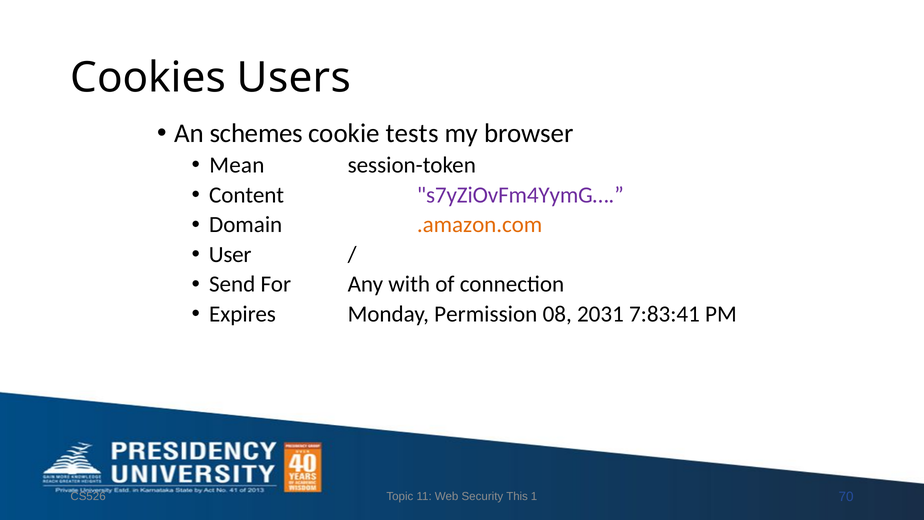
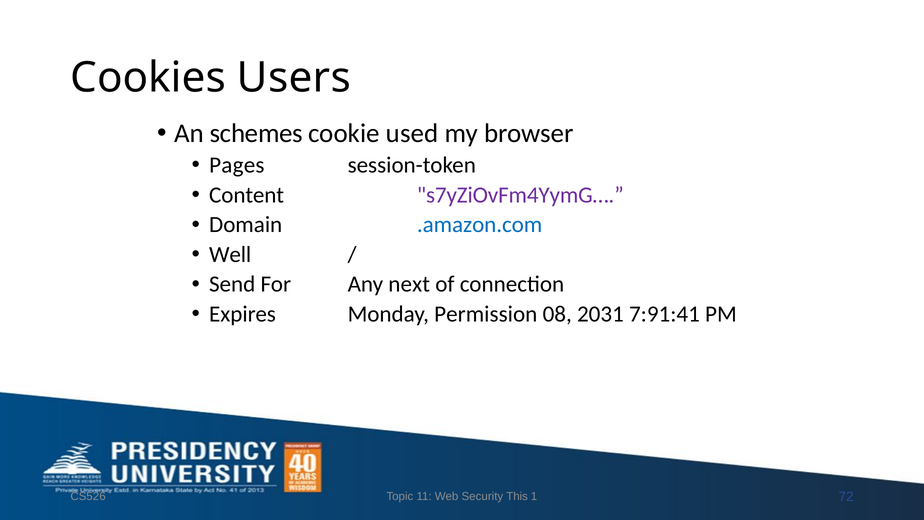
tests: tests -> used (412, 133)
Mean: Mean -> Pages (237, 165)
.amazon.com colour: orange -> blue (480, 225)
User: User -> Well (230, 254)
with: with -> next (409, 284)
7:83:41: 7:83:41 -> 7:91:41 (664, 314)
70: 70 -> 72 (846, 496)
